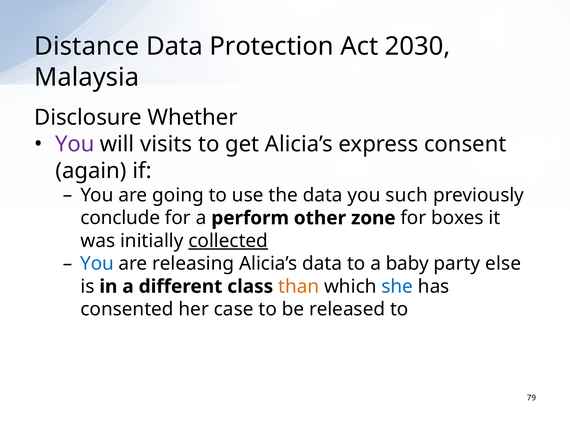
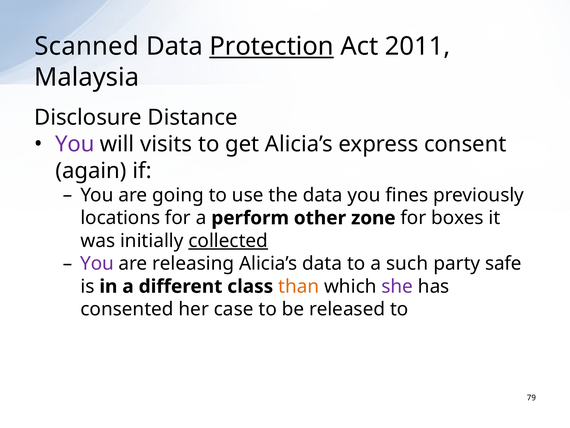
Distance: Distance -> Scanned (87, 46)
Protection underline: none -> present (272, 46)
2030: 2030 -> 2011 (418, 46)
Whether: Whether -> Distance (193, 117)
such: such -> fines (407, 195)
conclude: conclude -> locations (120, 218)
You colour: blue -> purple (97, 263)
baby: baby -> such (407, 263)
else: else -> safe (503, 263)
she colour: blue -> purple (397, 286)
